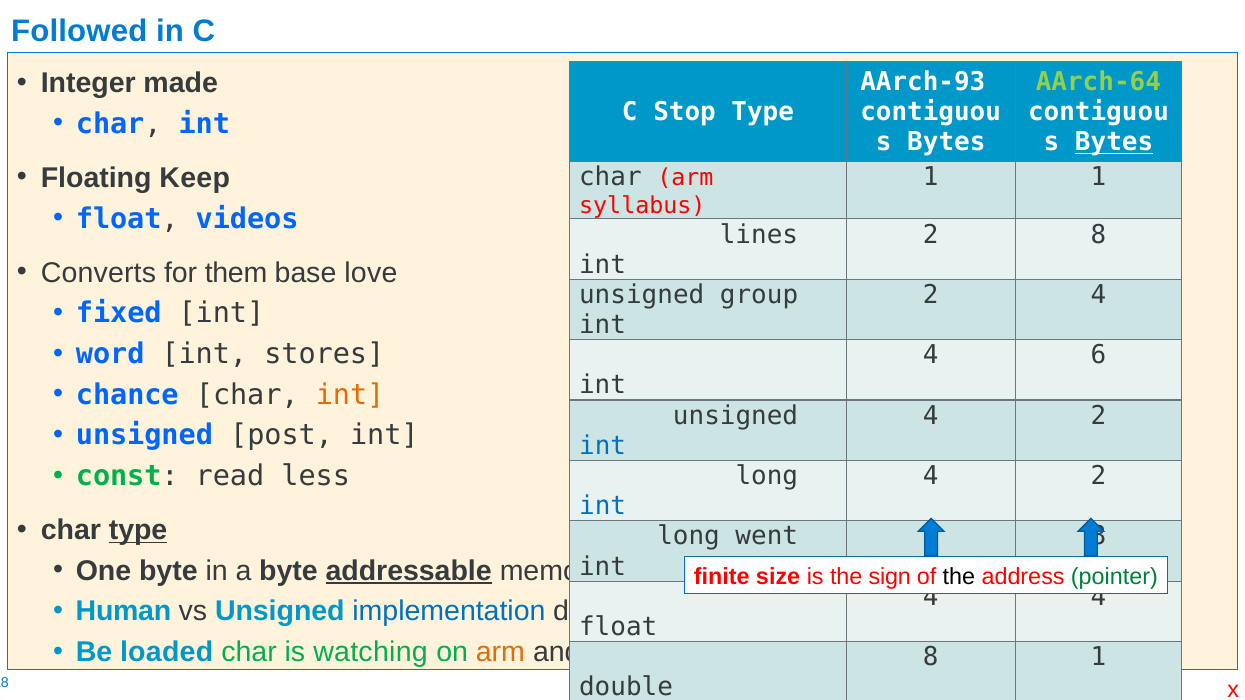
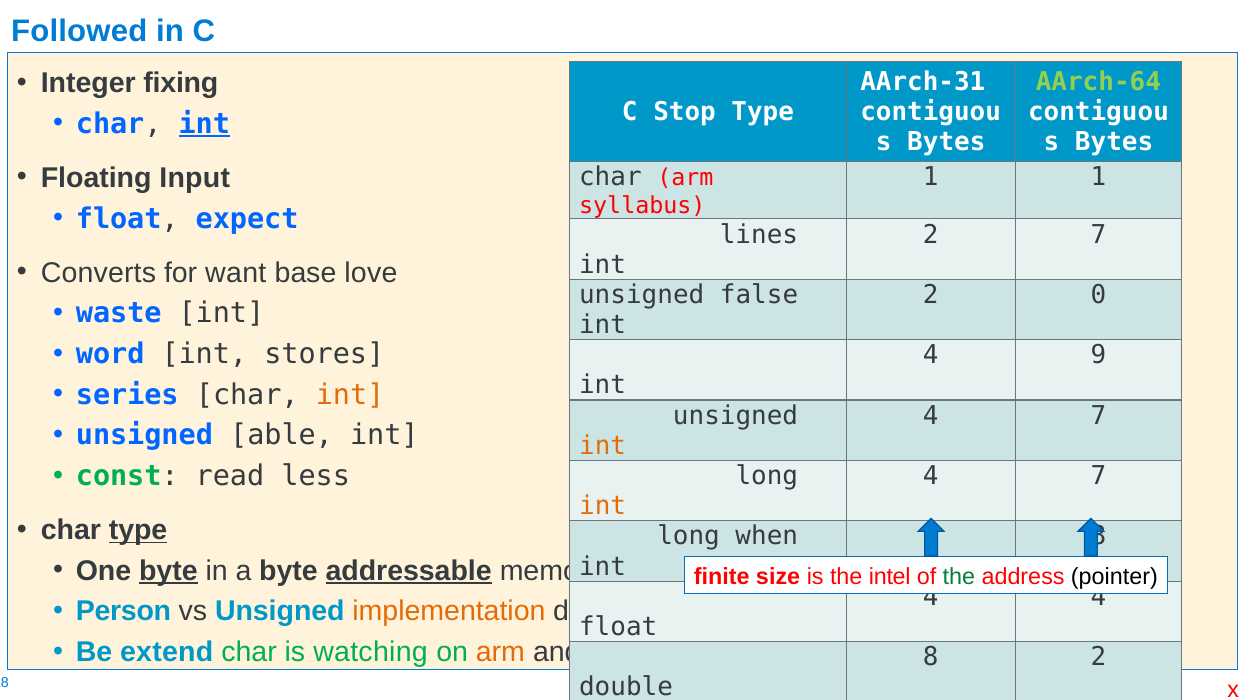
made: made -> fixing (181, 83)
AArch-93: AArch-93 -> AArch-31 (923, 82)
int underline: none -> present (204, 124)
Bytes underline: present -> none (1114, 142)
Keep: Keep -> Input (195, 178)
videos: videos -> expect (247, 219)
2 8: 8 -> 7 (1098, 235)
them: them -> want (236, 273)
group: group -> false (759, 295)
2 4: 4 -> 0 (1098, 295)
fixed: fixed -> waste (119, 314)
6: 6 -> 9 (1098, 355)
chance: chance -> series (127, 395)
2: 2 -> 7 (1098, 416)
post: post -> able (282, 436)
int colour: blue -> orange (603, 446)
2: 2 -> 7 (1098, 476)
int colour: blue -> orange (603, 506)
went: went -> when (767, 537)
byte underline: none -> present (168, 571)
the sign: sign -> intel (890, 577)
the colour: black -> green (959, 577)
pointer colour: green -> black (1114, 577)
Human: Human -> Person (123, 612)
implementation colour: blue -> orange (449, 612)
loaded: loaded -> extend (167, 653)
1: 1 -> 2 (1098, 657)
